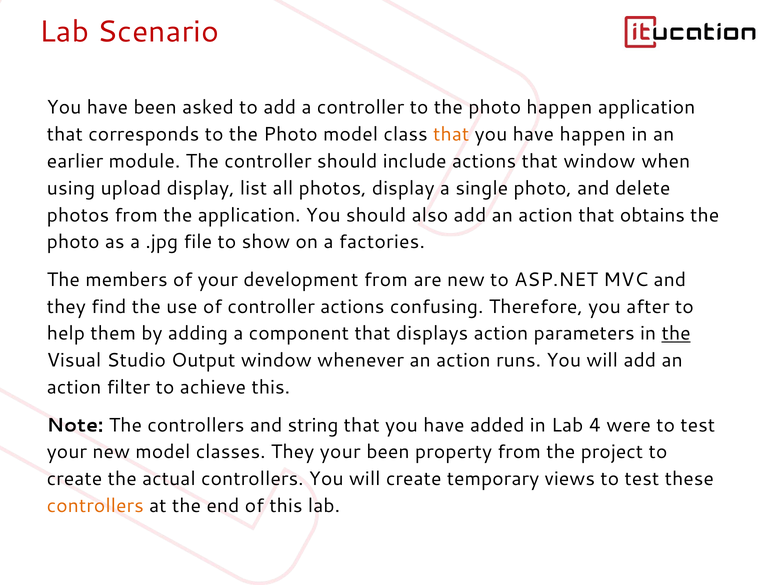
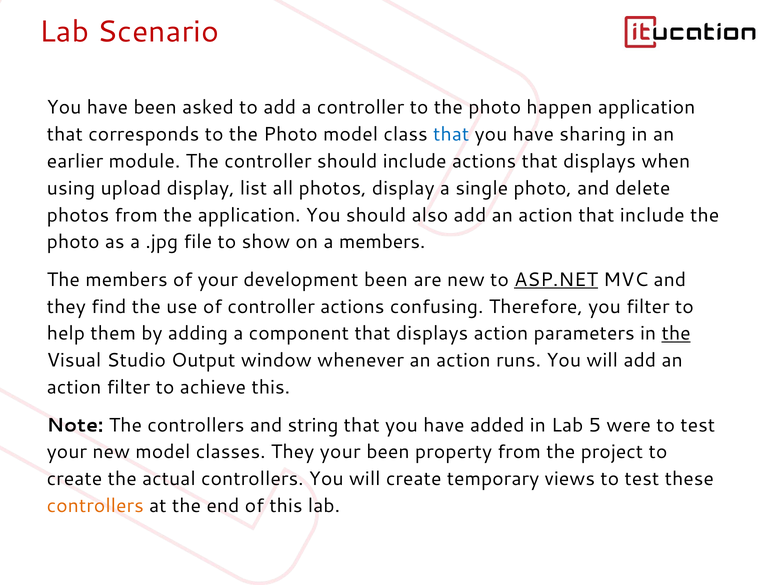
that colour: orange -> blue (451, 134)
have happen: happen -> sharing (593, 134)
actions that window: window -> displays (600, 161)
that obtains: obtains -> include (652, 215)
a factories: factories -> members (382, 242)
development from: from -> been (386, 279)
ASP.NET underline: none -> present (556, 279)
you after: after -> filter (648, 306)
4: 4 -> 5 (595, 425)
